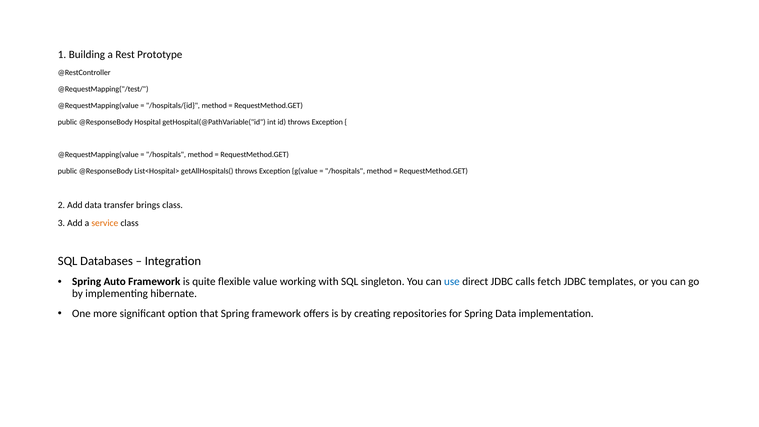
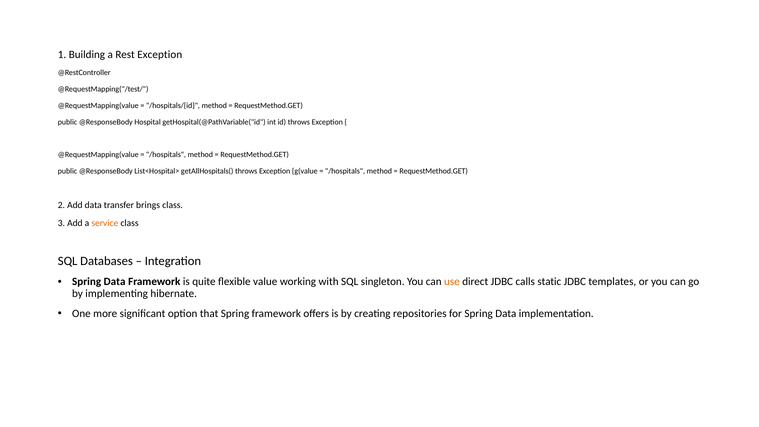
Rest Prototype: Prototype -> Exception (160, 55)
Auto: Auto -> Data (115, 282)
use colour: blue -> orange (452, 282)
fetch: fetch -> static (549, 282)
